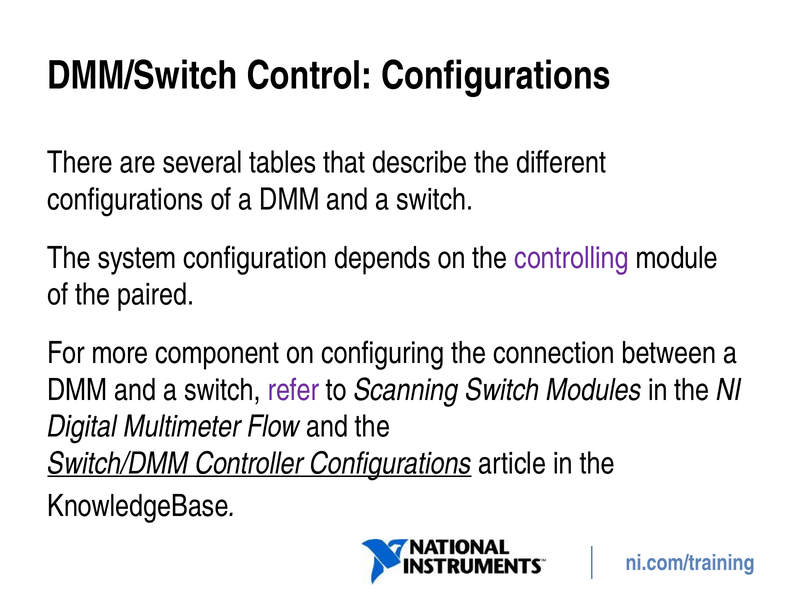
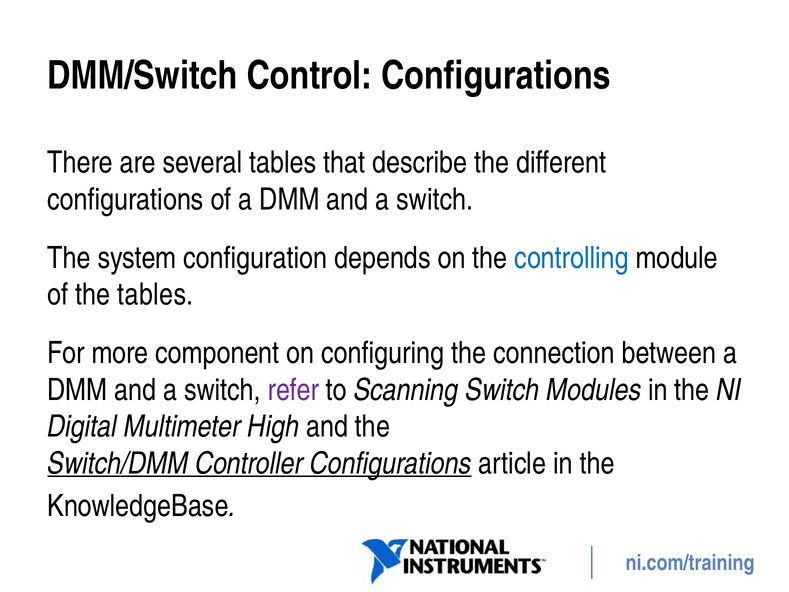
controlling colour: purple -> blue (572, 258)
the paired: paired -> tables (155, 295)
Flow: Flow -> High (273, 427)
